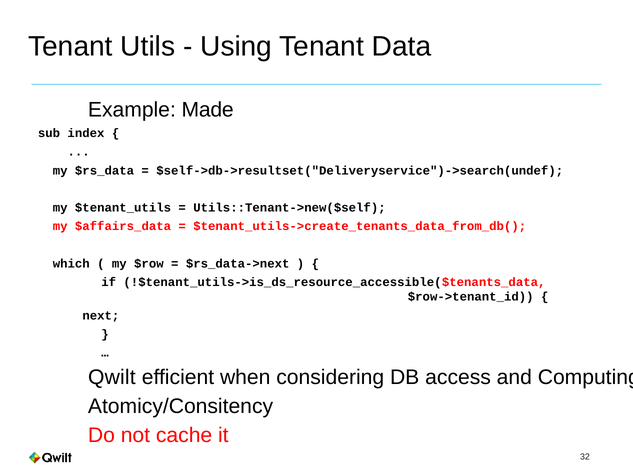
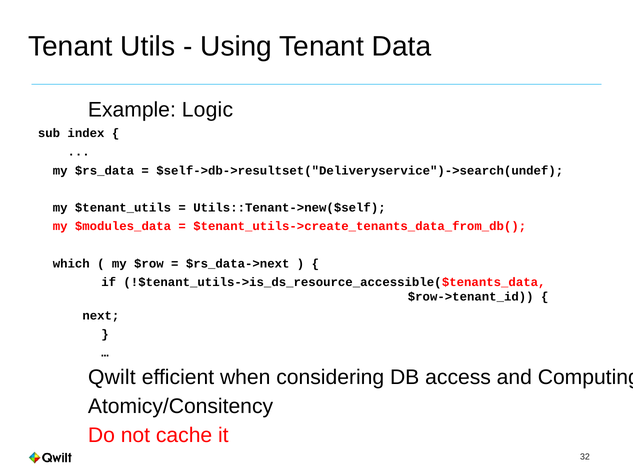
Made: Made -> Logic (207, 110)
$affairs_data: $affairs_data -> $modules_data (123, 227)
